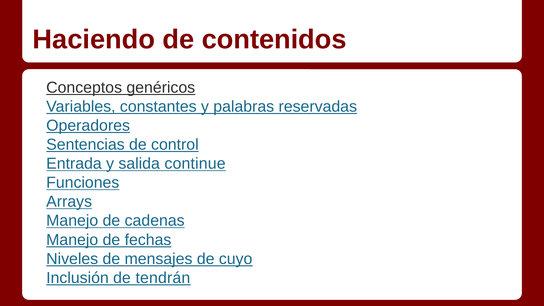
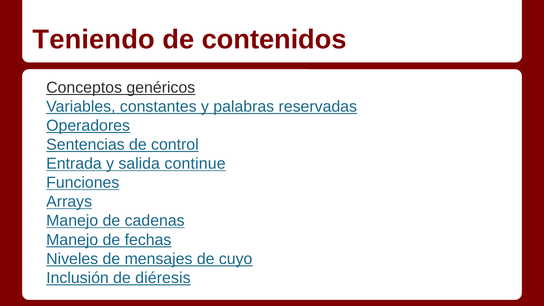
Haciendo: Haciendo -> Teniendo (94, 39)
tendrán: tendrán -> diéresis (163, 278)
